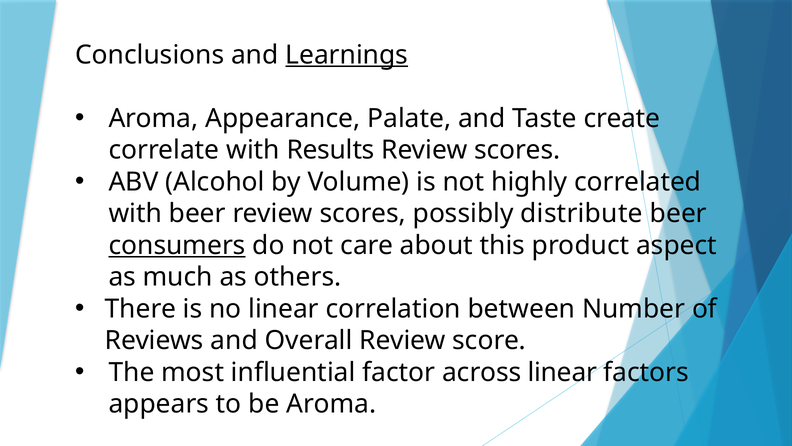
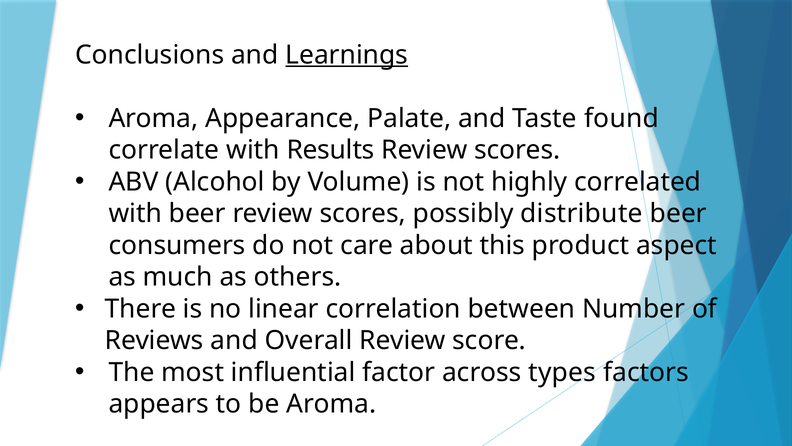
create: create -> found (622, 118)
consumers underline: present -> none (177, 245)
across linear: linear -> types (562, 372)
